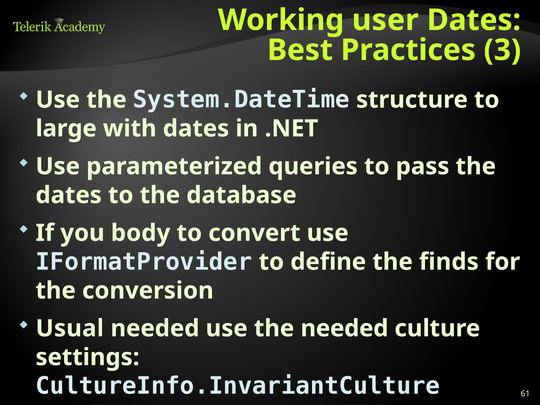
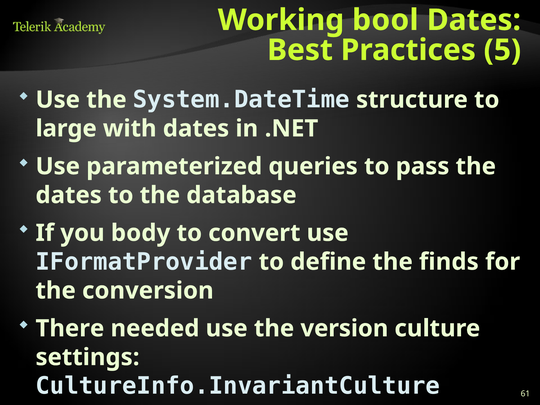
user: user -> bool (385, 20)
3: 3 -> 5 (502, 50)
Usual: Usual -> There (70, 328)
the needed: needed -> version (344, 328)
